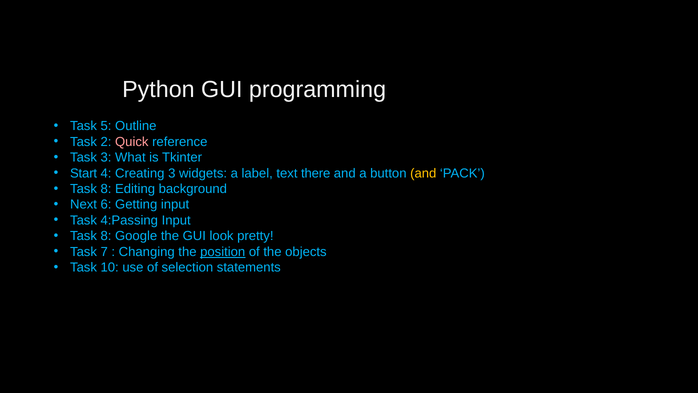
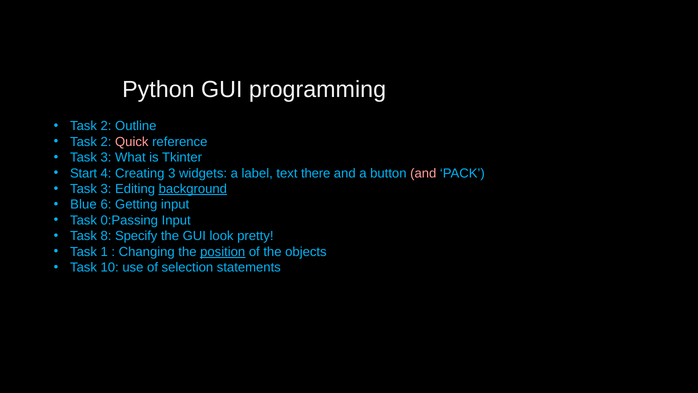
5: 5 -> 2 (106, 126)
and colour: yellow -> pink (423, 173)
8: 8 -> 3 (106, 189)
background underline: none -> present (193, 189)
Next: Next -> Blue (83, 204)
4:Passing: 4:Passing -> 0:Passing (129, 220)
Google: Google -> Specify (136, 236)
7: 7 -> 1 (104, 252)
